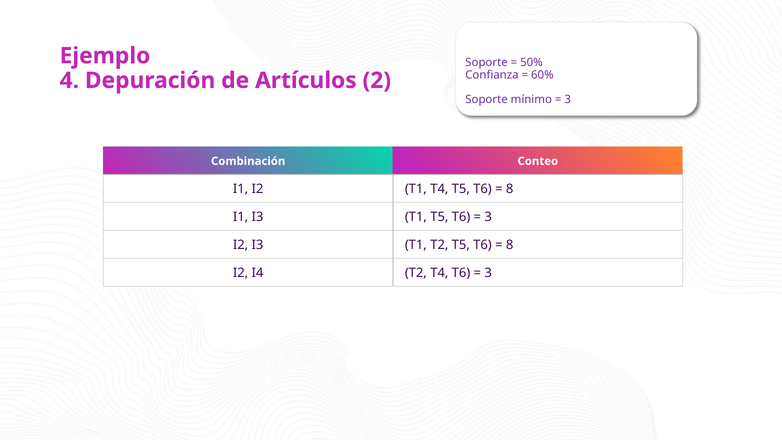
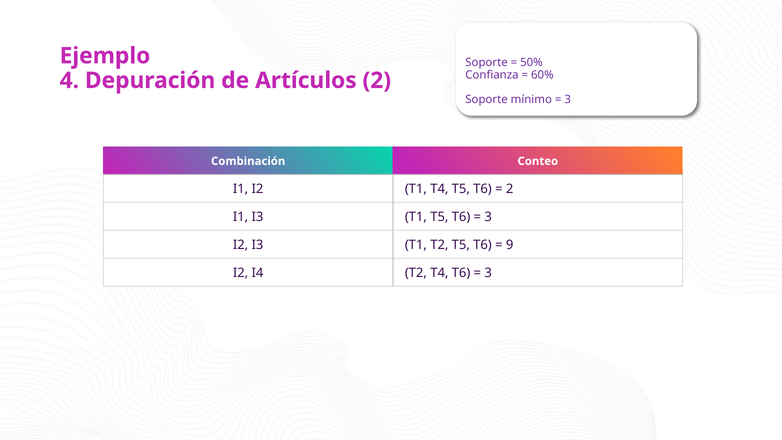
8: 8 -> 2 (510, 189)
8: 8 -> 9 (510, 245)
